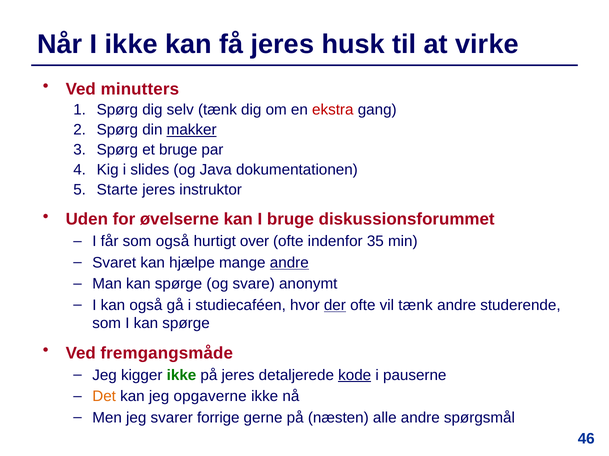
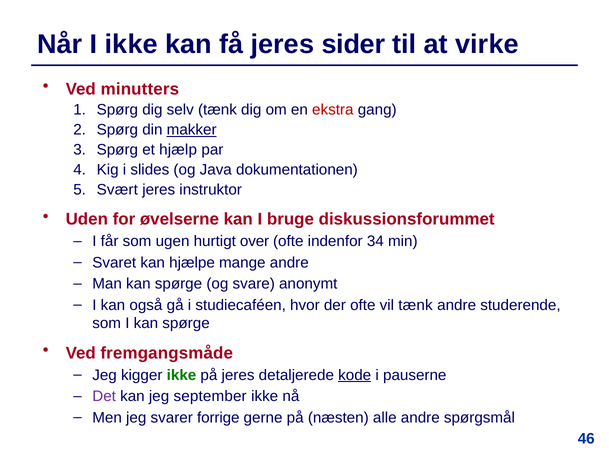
husk: husk -> sider (353, 44)
et bruge: bruge -> hjælp (178, 150)
Starte: Starte -> Svært (117, 190)
som også: også -> ugen (173, 242)
35: 35 -> 34 (375, 242)
andre underline: present -> none (289, 263)
der underline: present -> none (335, 306)
Det colour: orange -> purple (104, 397)
opgaverne: opgaverne -> september (210, 397)
